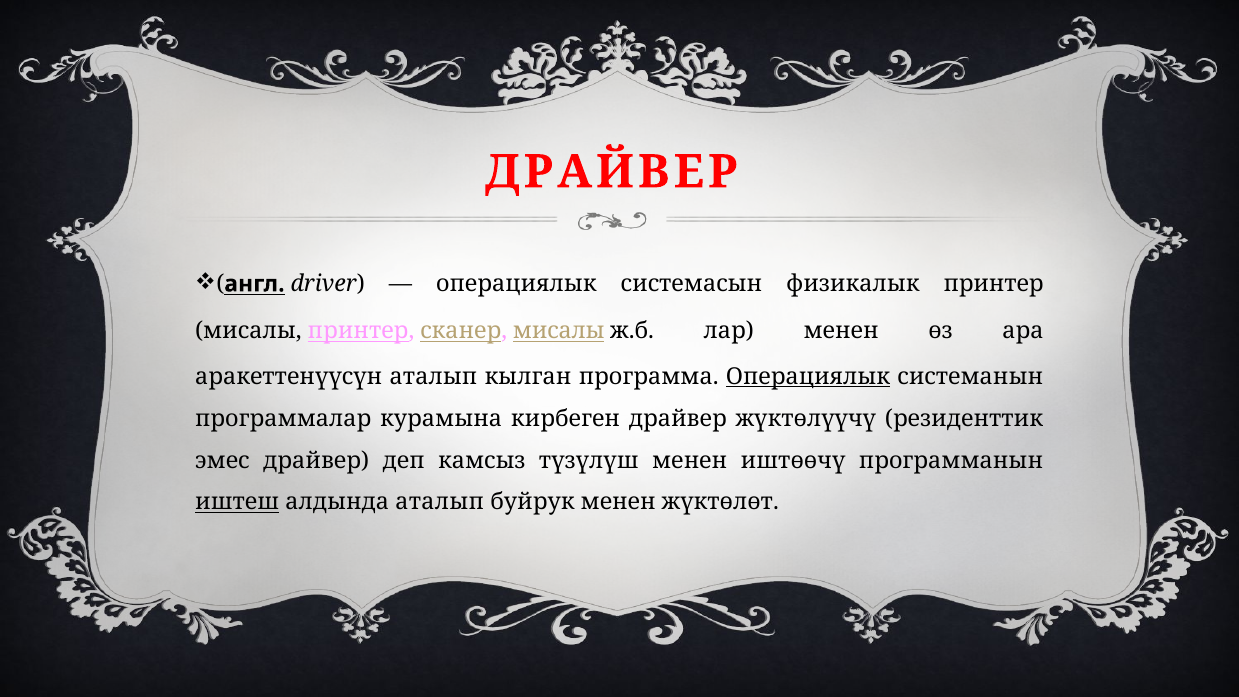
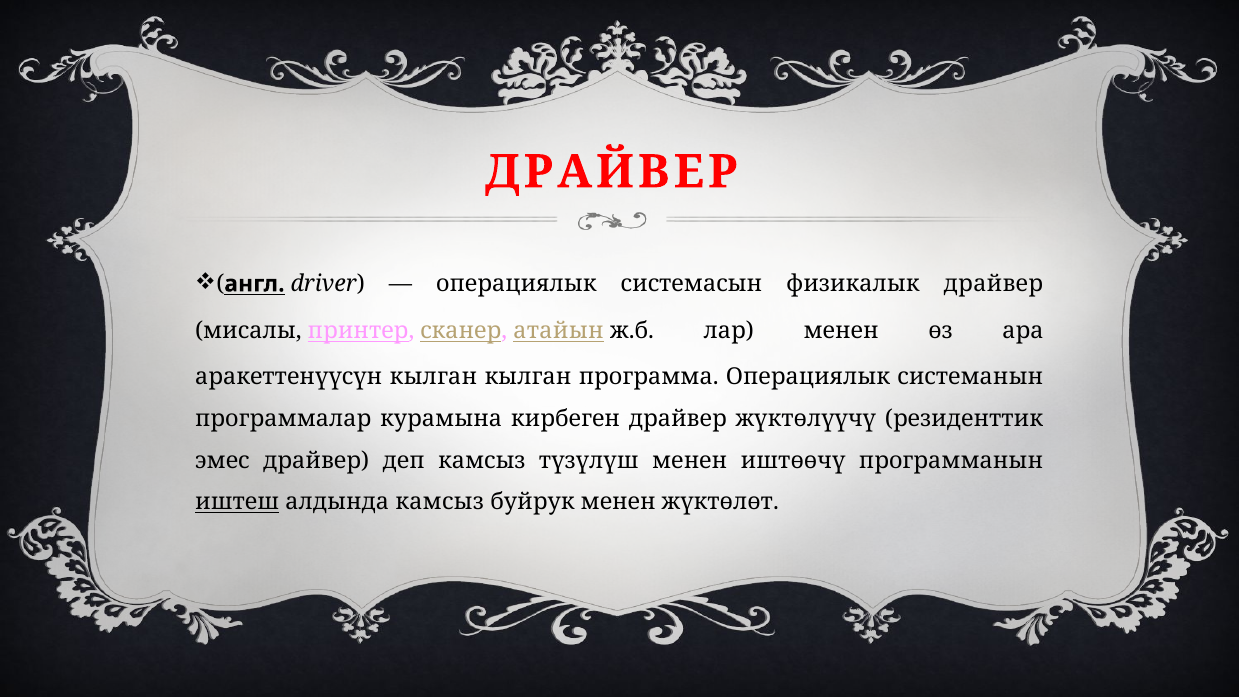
физикалык принтер: принтер -> драйвер (993, 284)
сканер мисалы: мисалы -> атайын (559, 331)
аракеттенүүсүн аталып: аталып -> кылган (433, 377)
Операциялык underline: present -> none (808, 377)
алдында аталып: аталып -> камсыз (440, 502)
